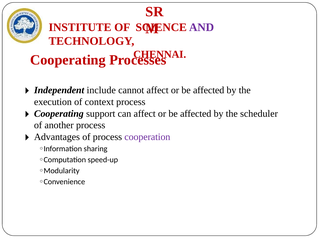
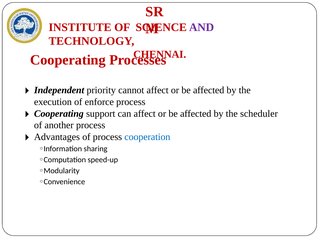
include: include -> priority (101, 90)
context: context -> enforce (99, 102)
cooperation colour: purple -> blue (147, 137)
